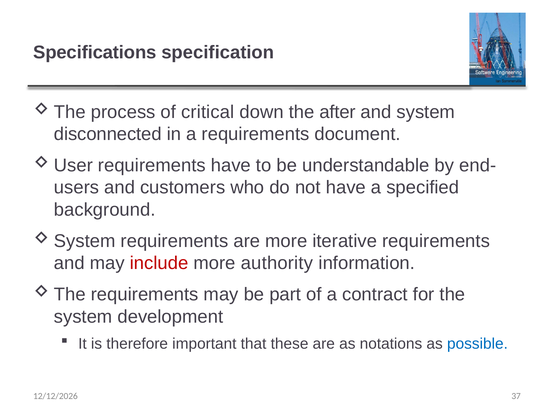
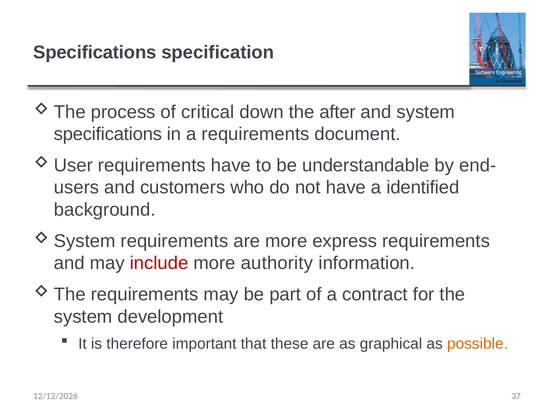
disconnected: disconnected -> specifications (108, 134)
specified: specified -> identified (423, 188)
iterative: iterative -> express (345, 241)
notations: notations -> graphical (391, 344)
possible colour: blue -> orange (477, 344)
